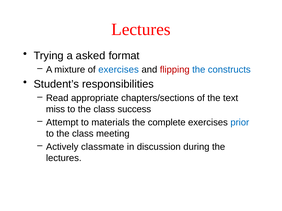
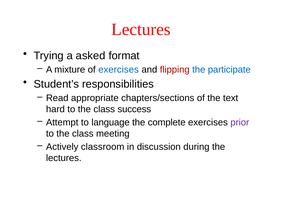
constructs: constructs -> participate (229, 70)
miss: miss -> hard (55, 110)
materials: materials -> language (111, 123)
prior colour: blue -> purple (240, 123)
classmate: classmate -> classroom (103, 147)
